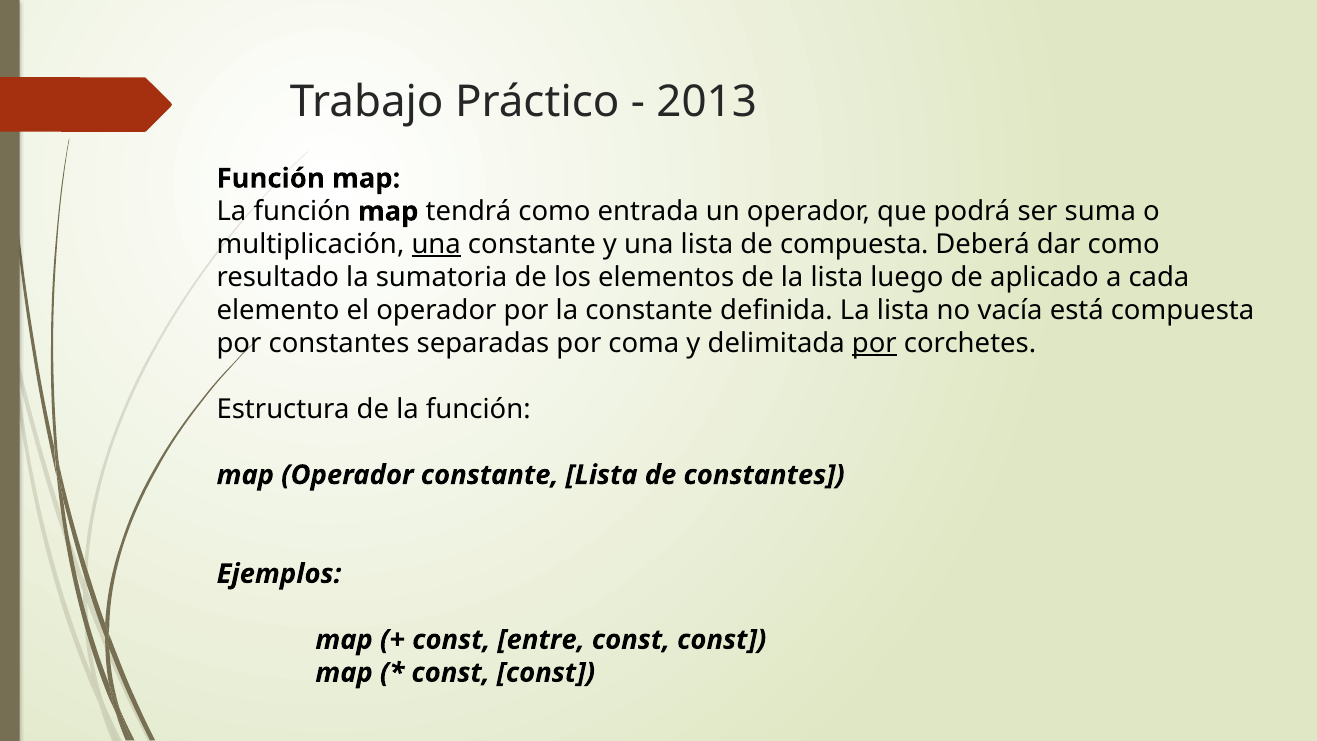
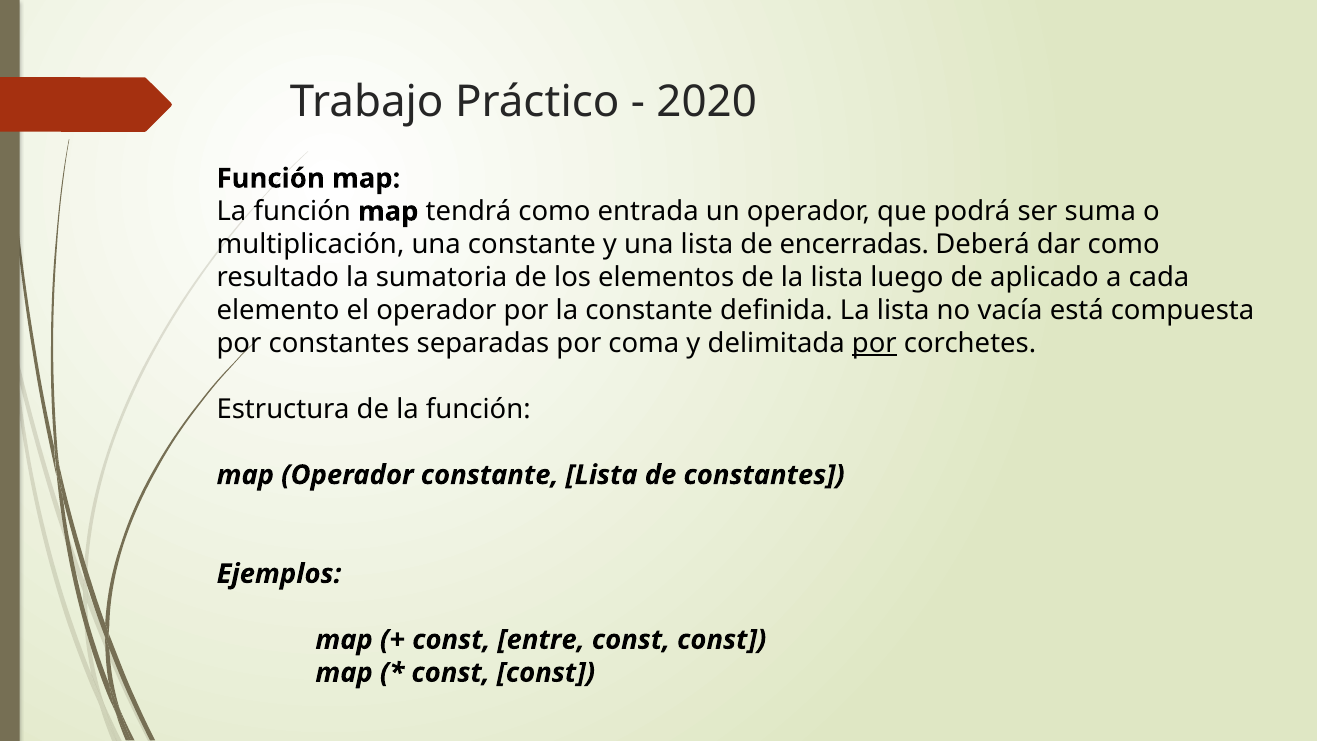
2013: 2013 -> 2020 (707, 102)
una underline: present -> none (436, 244)
de compuesta: compuesta -> encerradas (854, 244)
